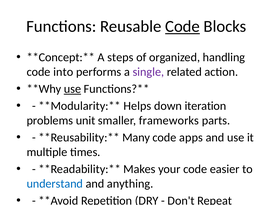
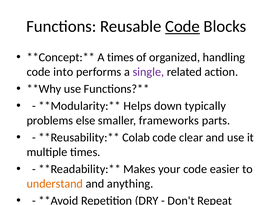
A steps: steps -> times (121, 57)
use underline: present -> none (72, 89)
iteration: iteration -> typically (205, 106)
unit: unit -> else (86, 120)
Many: Many -> Colab (136, 137)
apps: apps -> clear (191, 137)
understand colour: blue -> orange (55, 183)
